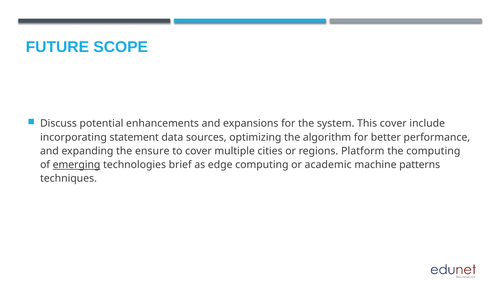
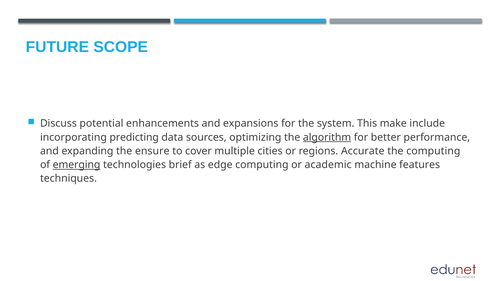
This cover: cover -> make (393, 124)
statement: statement -> predicting (134, 137)
algorithm underline: none -> present (327, 137)
Platform: Platform -> Accurate (363, 151)
patterns: patterns -> features (420, 165)
